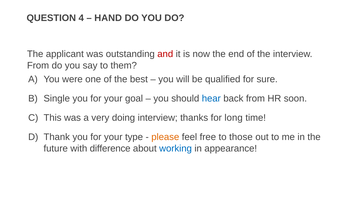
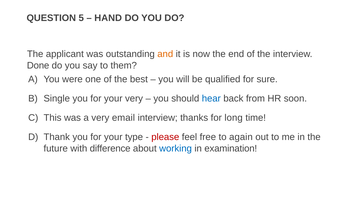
4: 4 -> 5 (81, 18)
and colour: red -> orange (165, 54)
From: From -> Done (38, 65)
your goal: goal -> very (134, 99)
doing: doing -> email (123, 118)
please colour: orange -> red (165, 137)
those: those -> again (241, 137)
appearance: appearance -> examination (231, 148)
